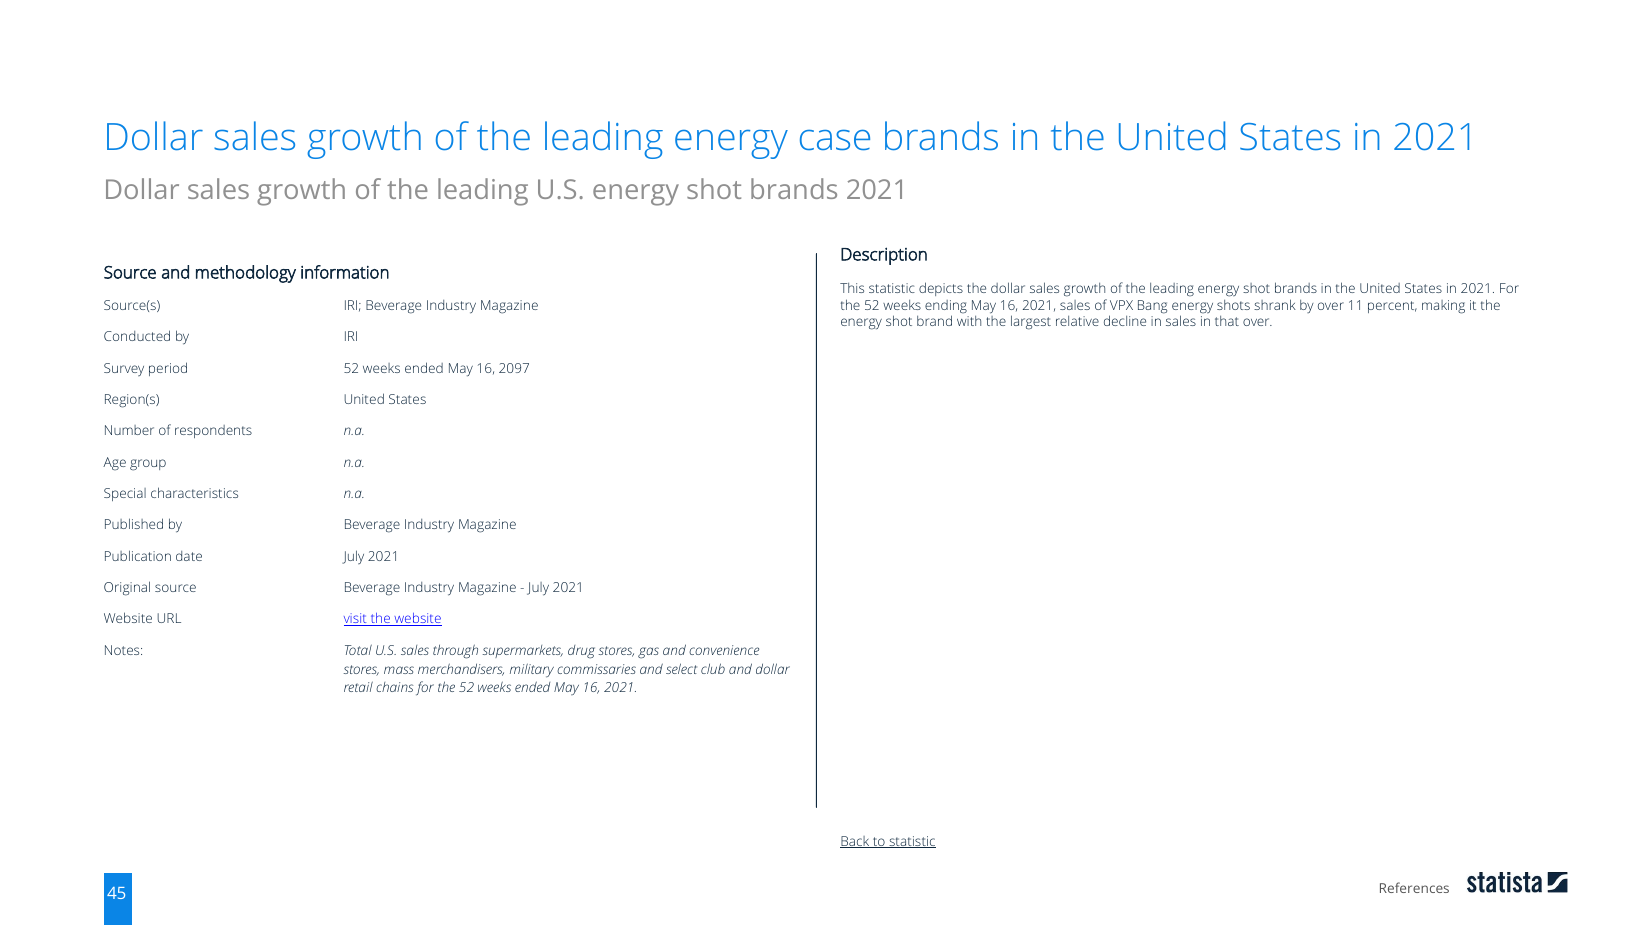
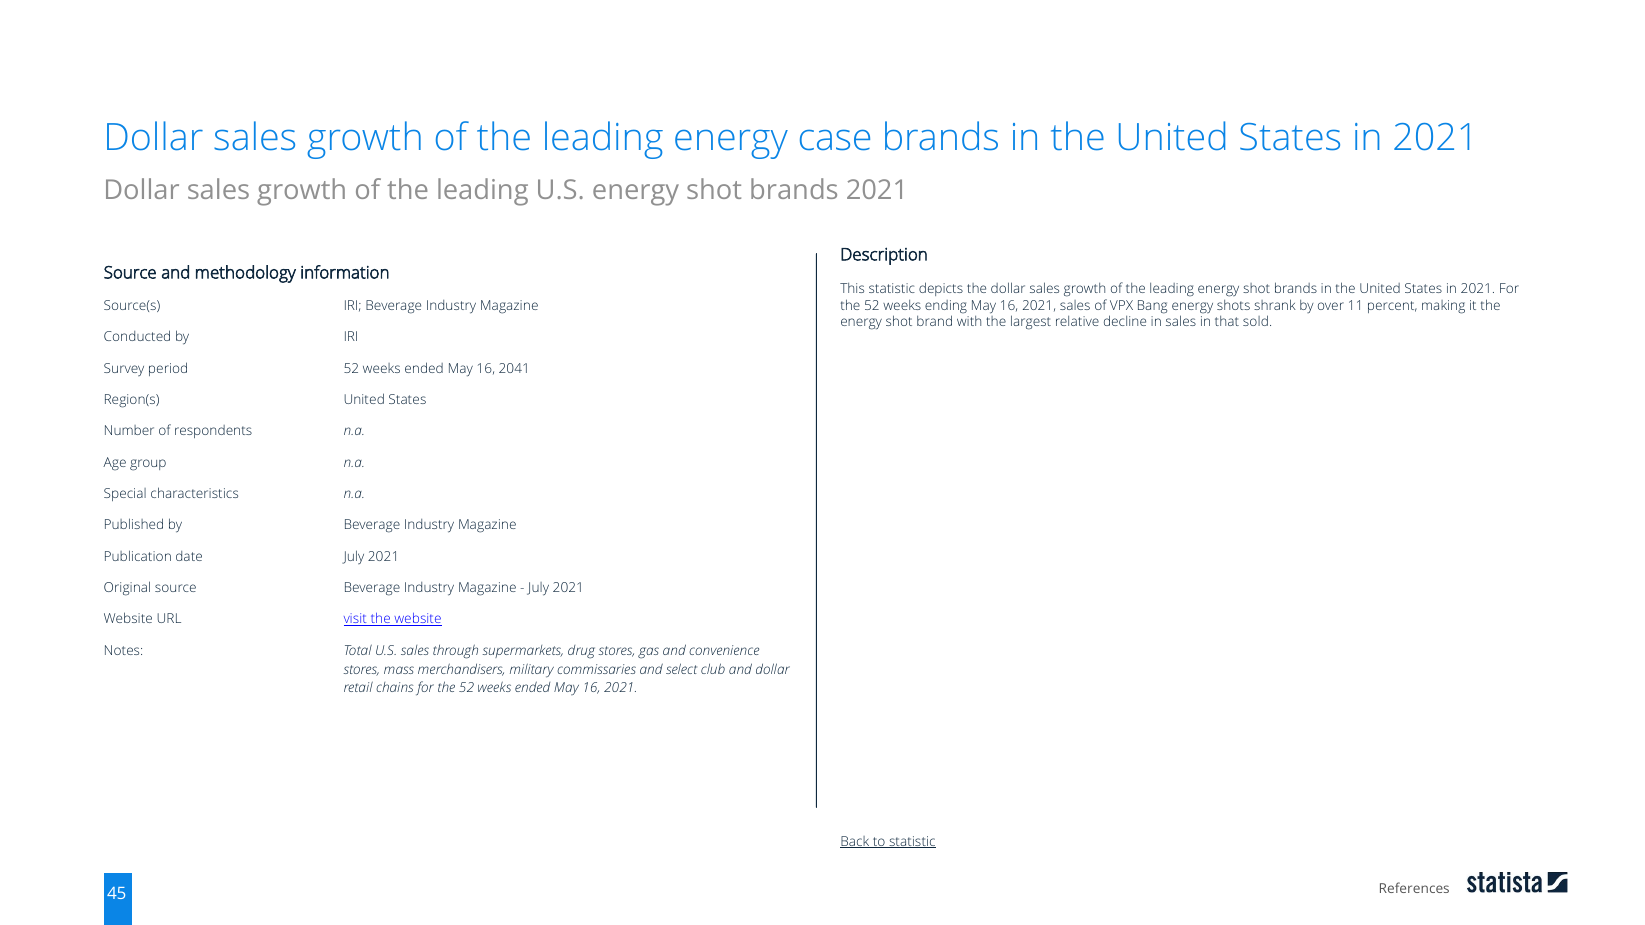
that over: over -> sold (1258, 322)
2097: 2097 -> 2041 (514, 369)
